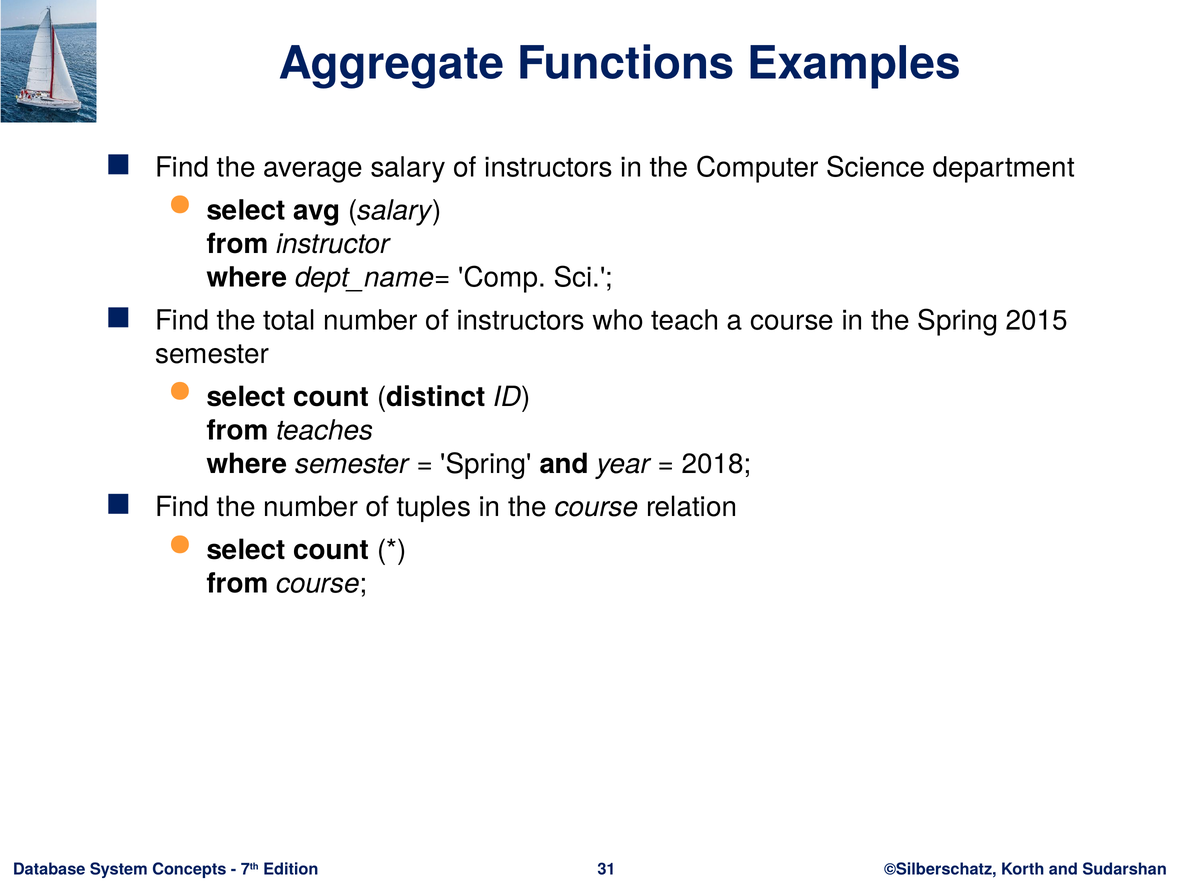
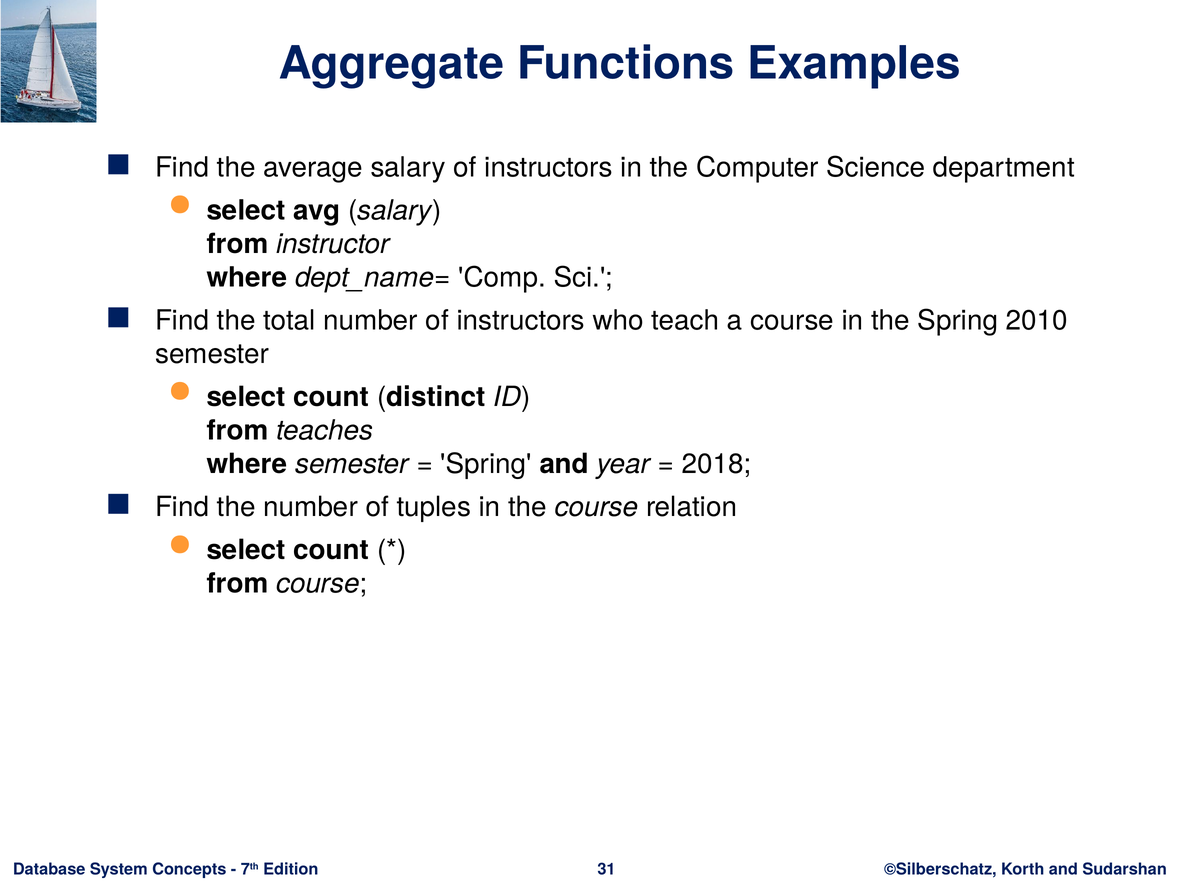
2015: 2015 -> 2010 (1037, 321)
